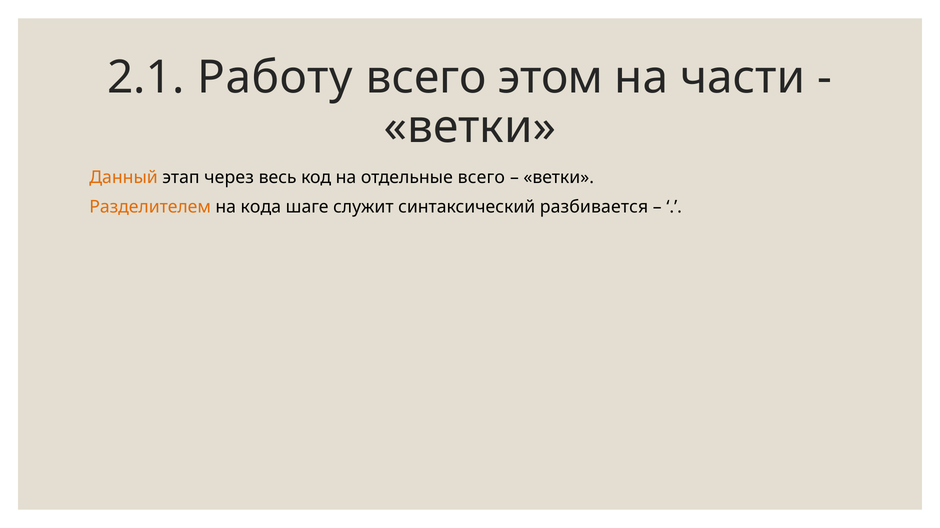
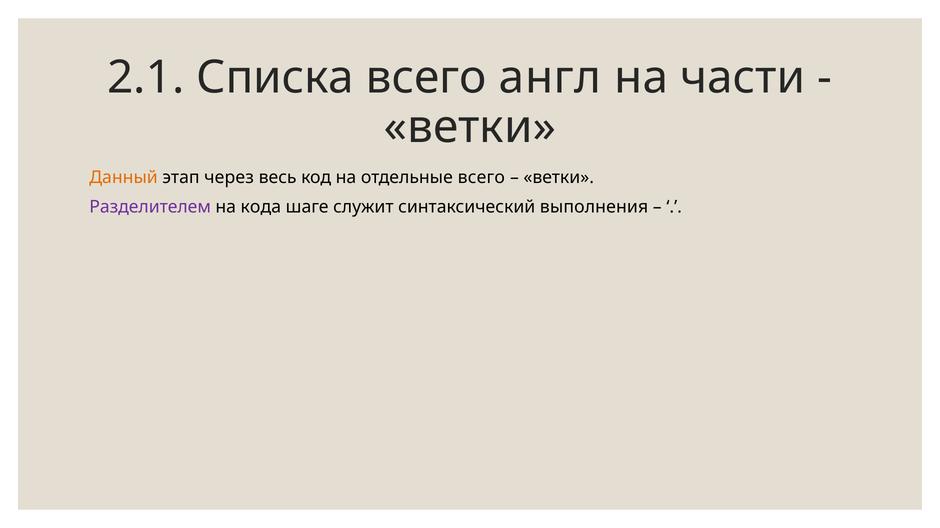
Работу: Работу -> Списка (275, 78)
этом: этом -> англ (550, 78)
Разделителем colour: orange -> purple (150, 207)
разбивается: разбивается -> выполнения (594, 207)
